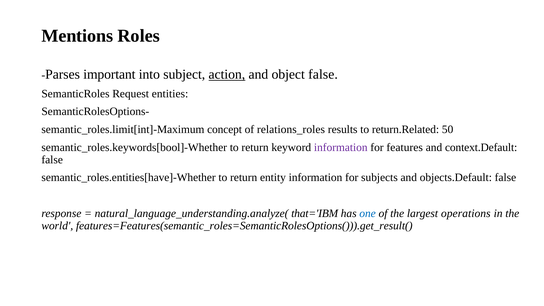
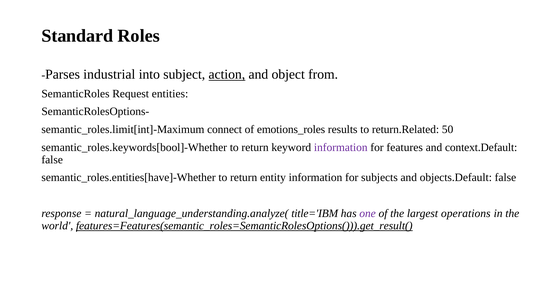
Mentions: Mentions -> Standard (77, 36)
important: important -> industrial (109, 74)
object false: false -> from (323, 74)
concept: concept -> connect (225, 129)
relations_roles: relations_roles -> emotions_roles (291, 129)
that='IBM: that='IBM -> title='IBM (315, 213)
one colour: blue -> purple (368, 213)
features=Features(semantic_roles=SemanticRolesOptions())).get_result( underline: none -> present (244, 226)
